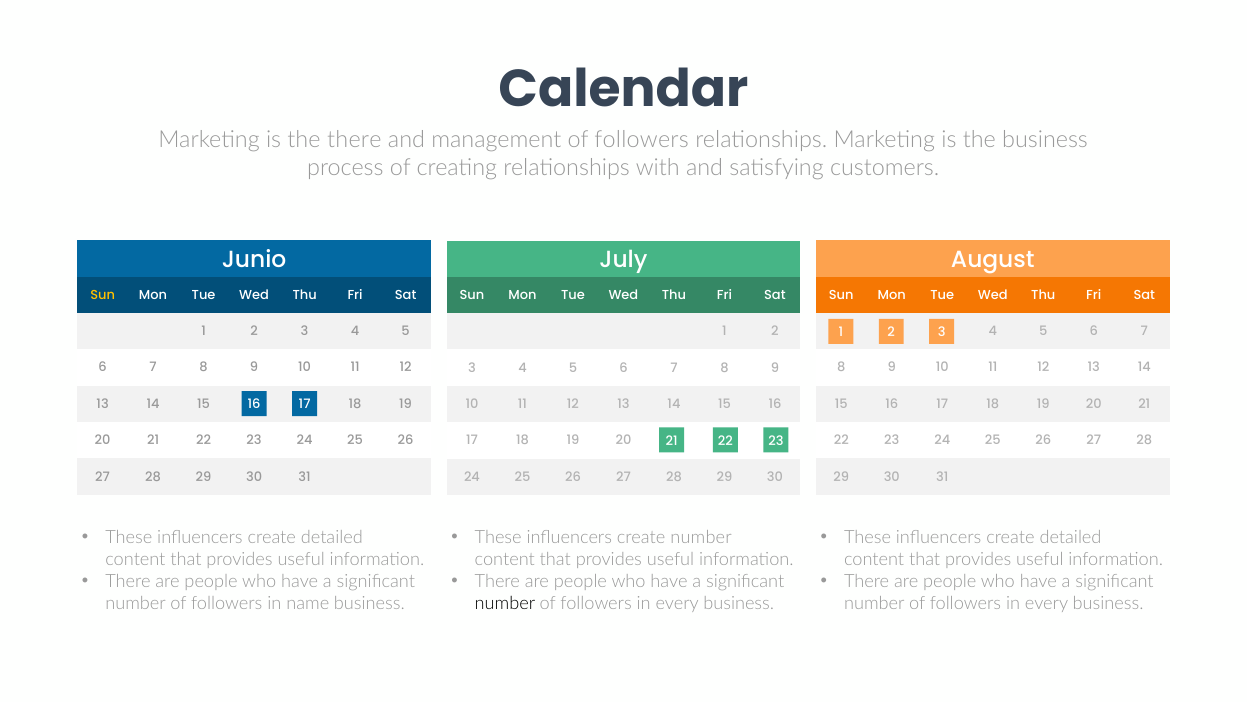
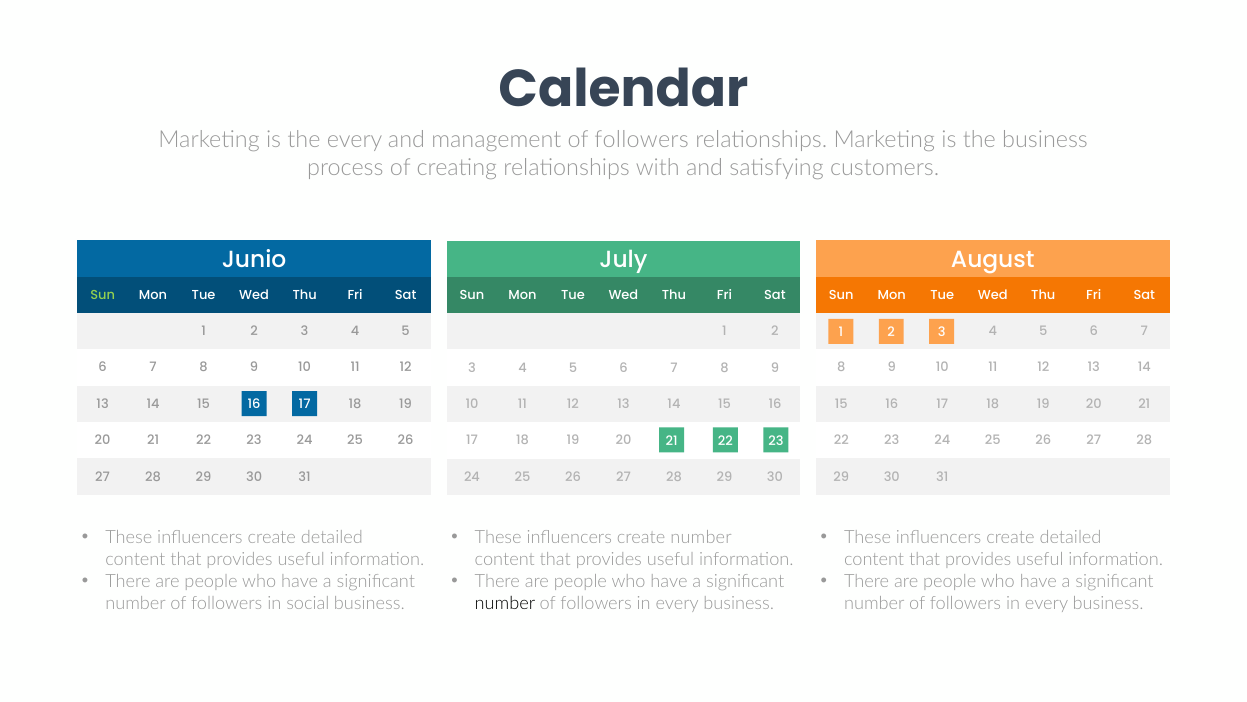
the there: there -> every (355, 140)
Sun colour: yellow -> light green (103, 295)
name: name -> social (308, 603)
